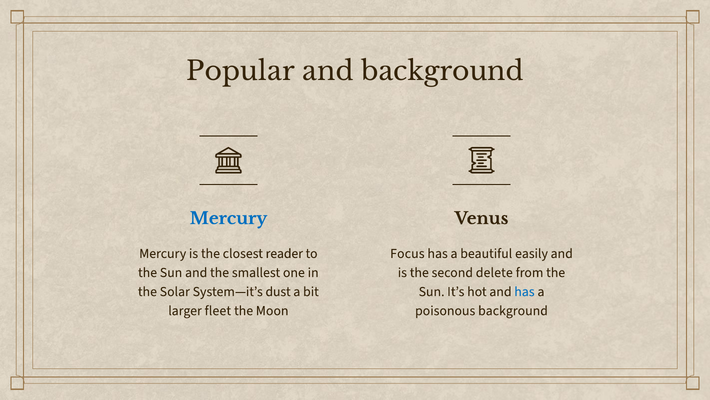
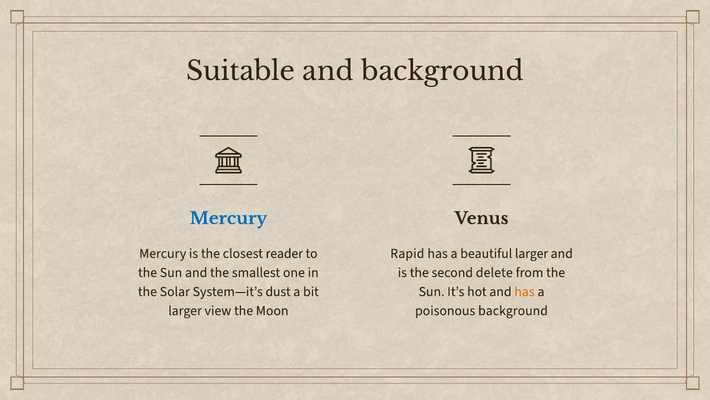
Popular: Popular -> Suitable (241, 71)
Focus: Focus -> Rapid (407, 253)
beautiful easily: easily -> larger (532, 253)
has colour: blue -> orange (524, 291)
fleet: fleet -> view (218, 310)
